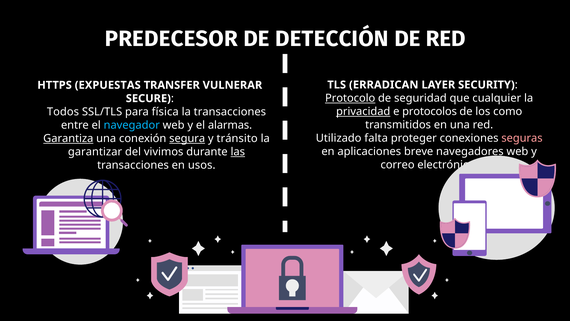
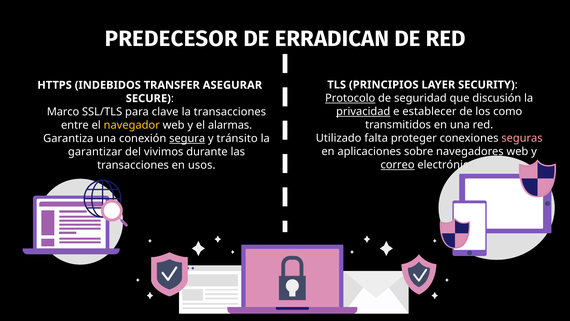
DETECCIÓN: DETECCIÓN -> ERRADICAN (332, 39)
ERRADICAN: ERRADICAN -> PRINCIPIOS (384, 85)
EXPUESTAS: EXPUESTAS -> INDEBIDOS (108, 85)
VULNERAR: VULNERAR -> ASEGURAR (232, 85)
cualquier: cualquier -> discusión (497, 98)
Todos: Todos -> Marco (63, 112)
física: física -> clave (165, 112)
protocolos: protocolos -> establecer (429, 111)
navegador colour: light blue -> yellow (132, 125)
Garantiza underline: present -> none (68, 138)
breve: breve -> sobre (419, 151)
las underline: present -> none (238, 152)
correo underline: none -> present (398, 165)
